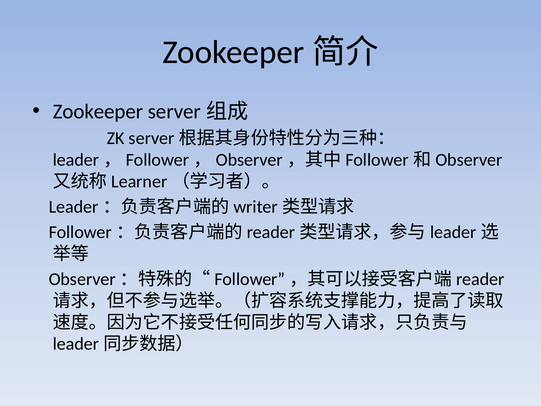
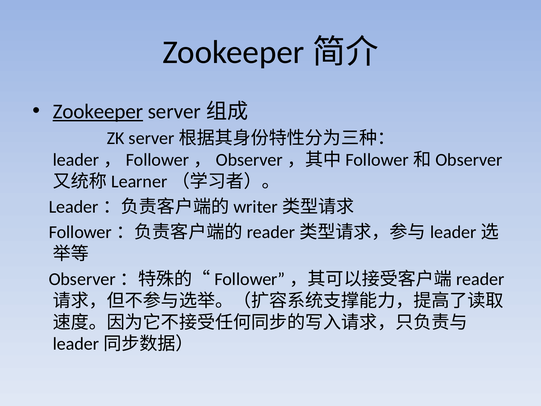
Zookeeper underline: none -> present (98, 111)
